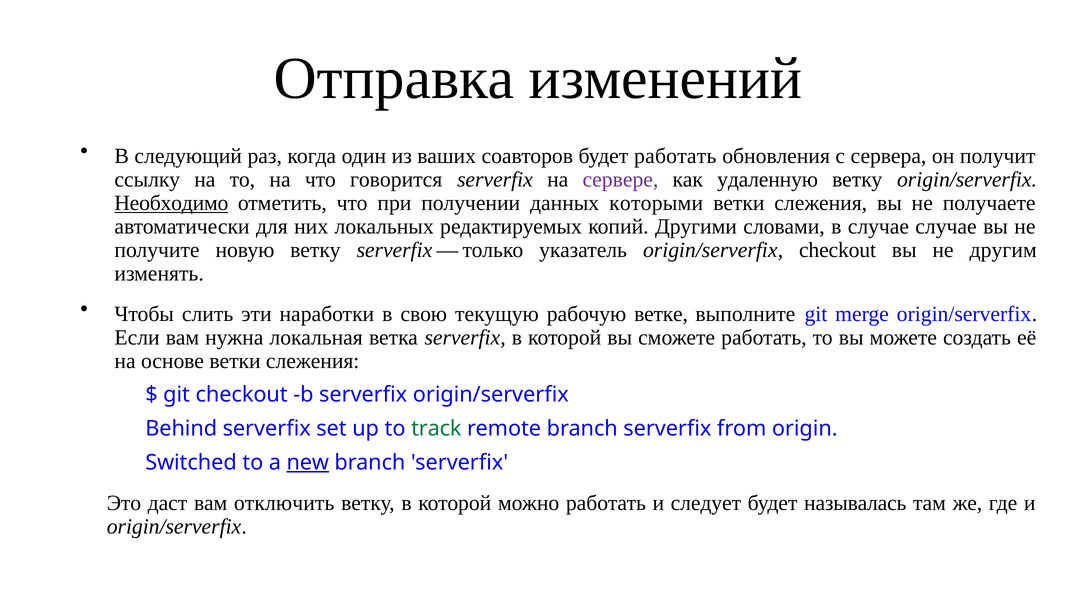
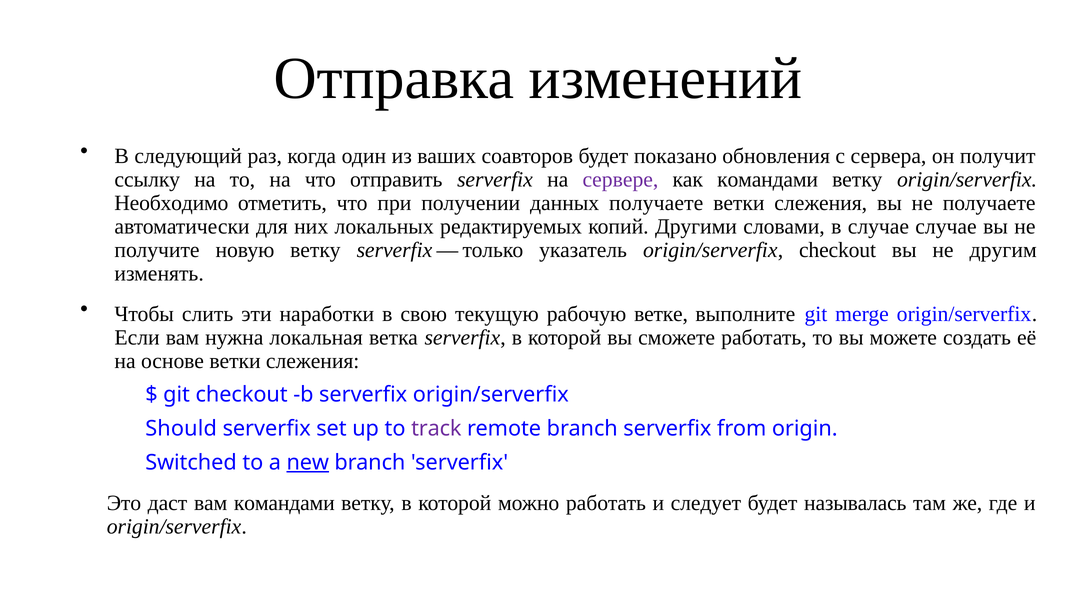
будет работать: работать -> показано (675, 156)
говорится: говорится -> отправить (396, 180)
как удаленную: удаленную -> командами (768, 180)
Необходимо underline: present -> none (171, 203)
данных которыми: которыми -> получаете (656, 203)
Behind: Behind -> Should (181, 429)
track colour: green -> purple (436, 429)
вам отключить: отключить -> командами (284, 503)
